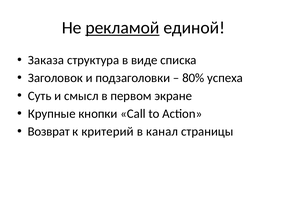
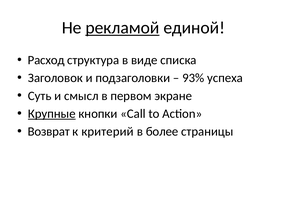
Заказа: Заказа -> Расход (46, 60)
80%: 80% -> 93% (193, 78)
Крупные underline: none -> present (52, 114)
канал: канал -> более (162, 132)
